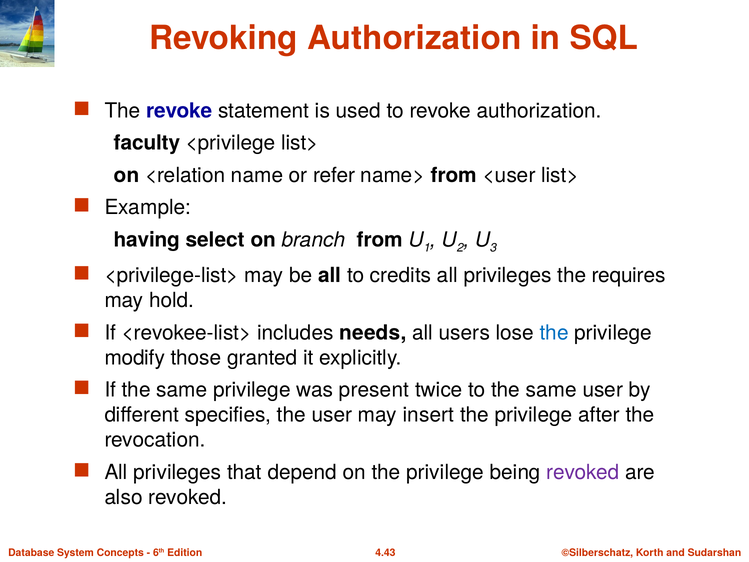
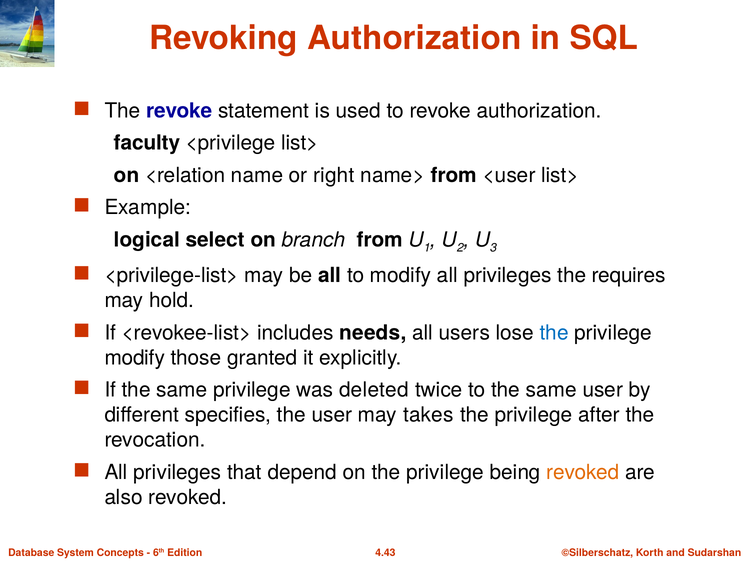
refer: refer -> right (334, 175)
having: having -> logical (147, 240)
to credits: credits -> modify (401, 275)
present: present -> deleted (374, 390)
insert: insert -> takes (428, 415)
revoked colour: purple -> orange (583, 472)
